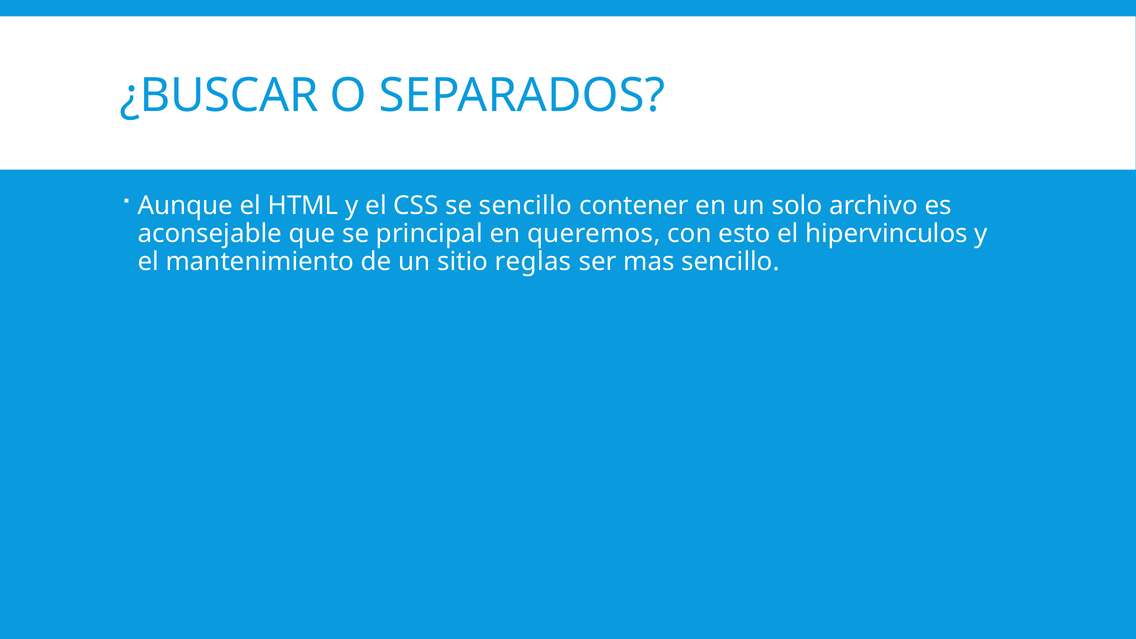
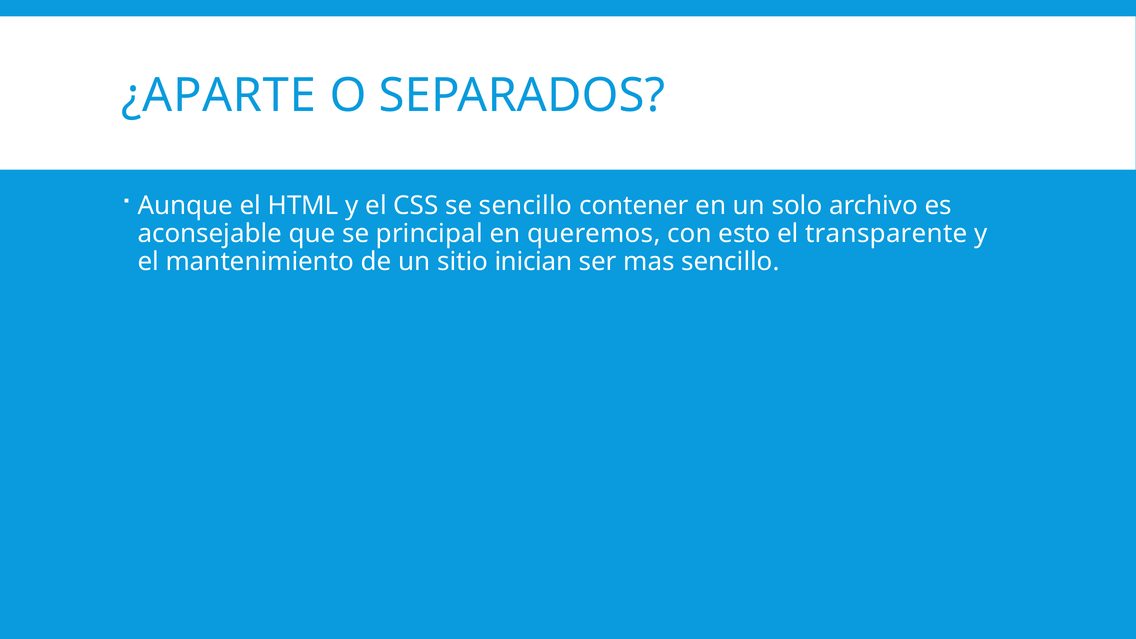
¿BUSCAR: ¿BUSCAR -> ¿APARTE (219, 96)
hipervinculos: hipervinculos -> transparente (886, 234)
reglas: reglas -> inician (533, 262)
